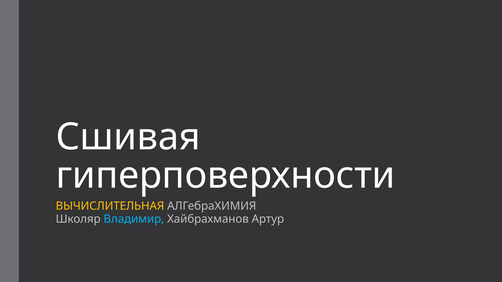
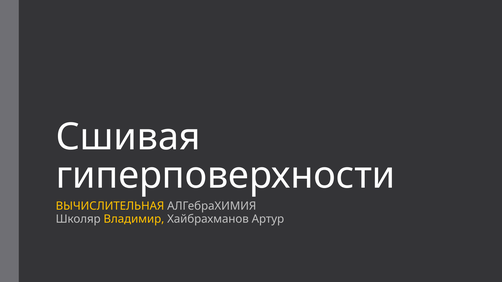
Владимир colour: light blue -> yellow (134, 219)
